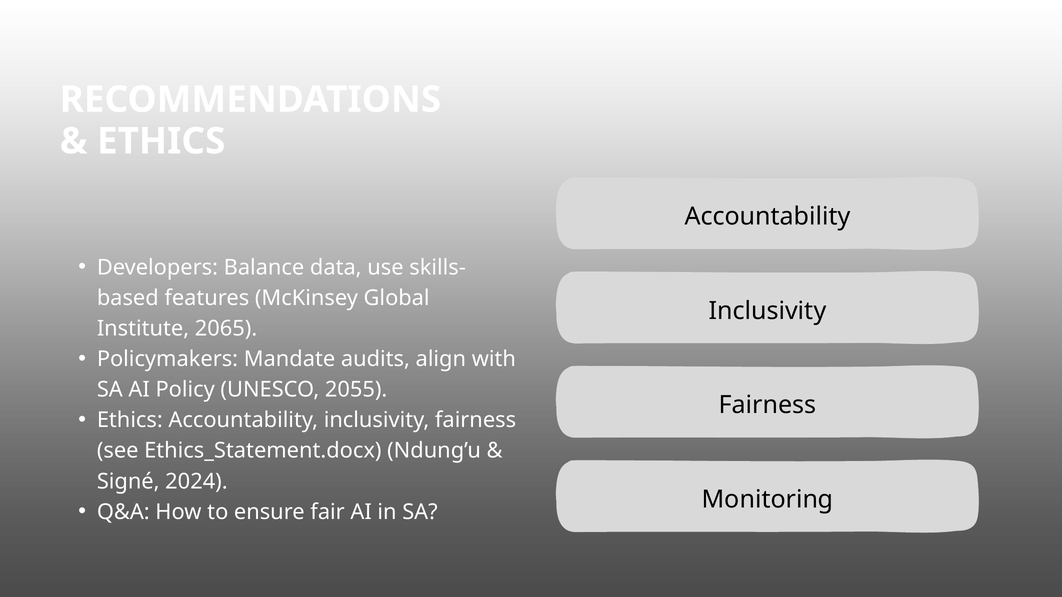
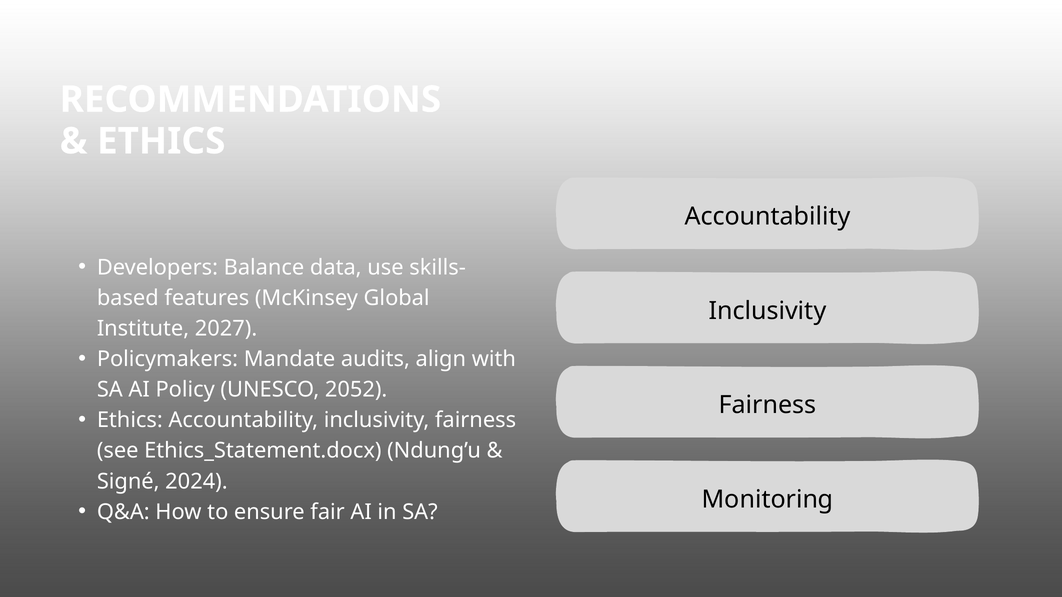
2065: 2065 -> 2027 (226, 329)
2055: 2055 -> 2052 (356, 390)
